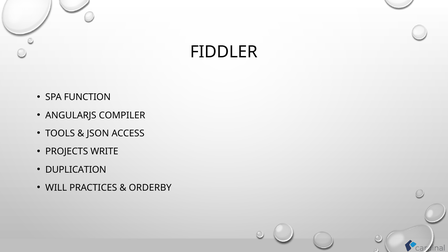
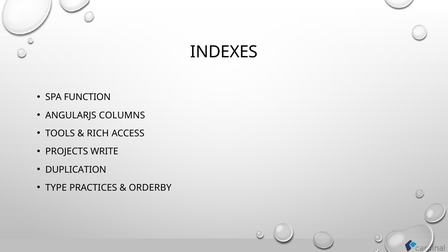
FIDDLER: FIDDLER -> INDEXES (224, 52)
COMPILER: COMPILER -> COLUMNS (122, 115)
JSON: JSON -> RICH (98, 133)
WILL: WILL -> TYPE (56, 188)
